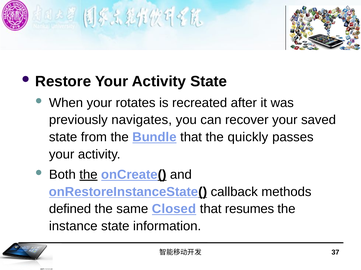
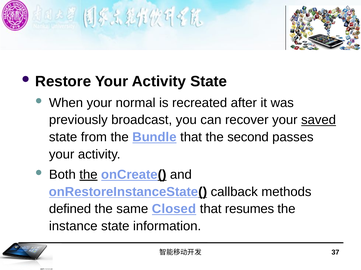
rotates: rotates -> normal (136, 103)
navigates: navigates -> broadcast (142, 120)
saved underline: none -> present (319, 120)
quickly: quickly -> second (248, 137)
